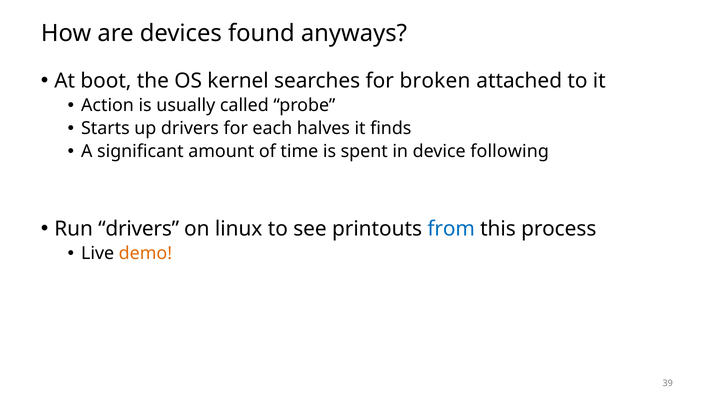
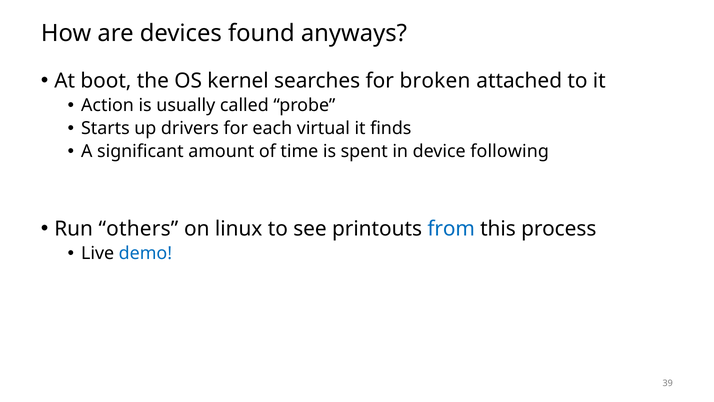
halves: halves -> virtual (323, 128)
Run drivers: drivers -> others (138, 229)
demo colour: orange -> blue (145, 253)
